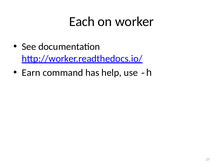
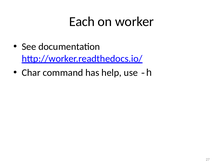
Earn: Earn -> Char (31, 73)
